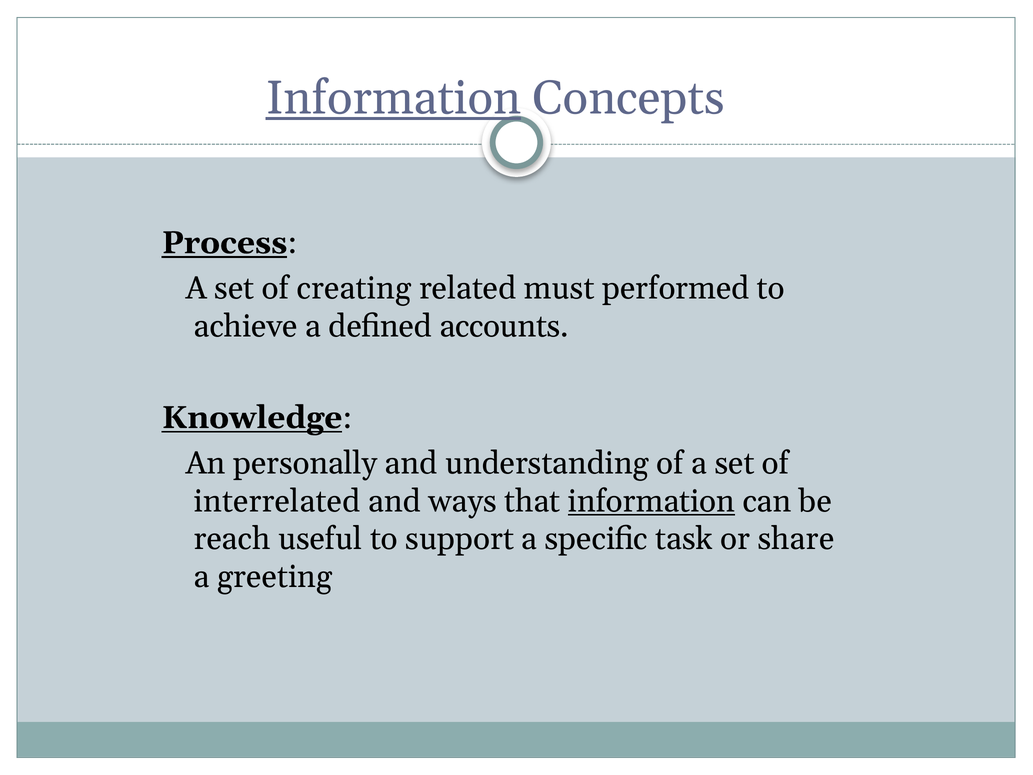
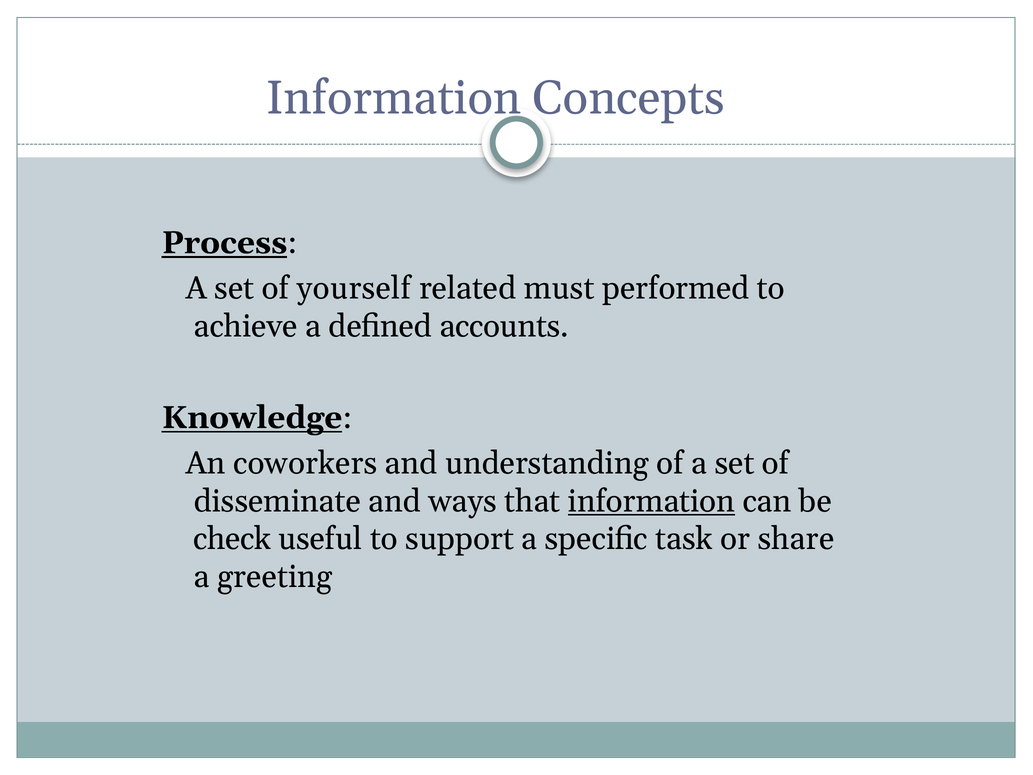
Information underline: present -> none (393, 98)
creating: creating -> yourself (354, 288)
personally: personally -> coworkers (305, 463)
interrelated: interrelated -> disseminate (277, 501)
reach: reach -> check (232, 539)
